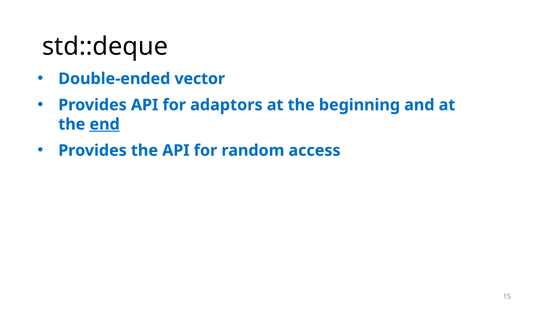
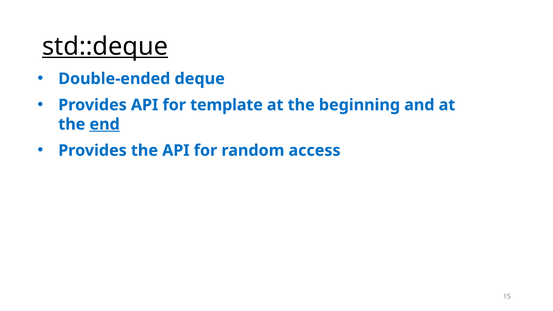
std::deque underline: none -> present (105, 46)
vector: vector -> deque (200, 79)
adaptors: adaptors -> template (226, 105)
